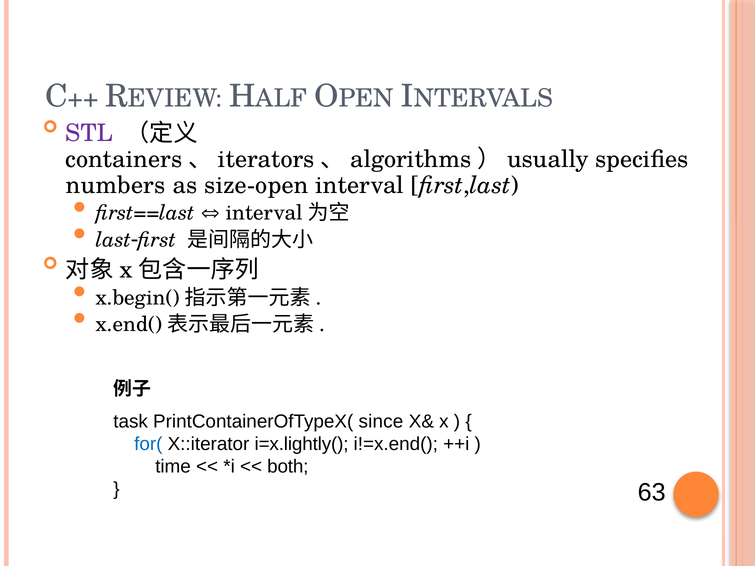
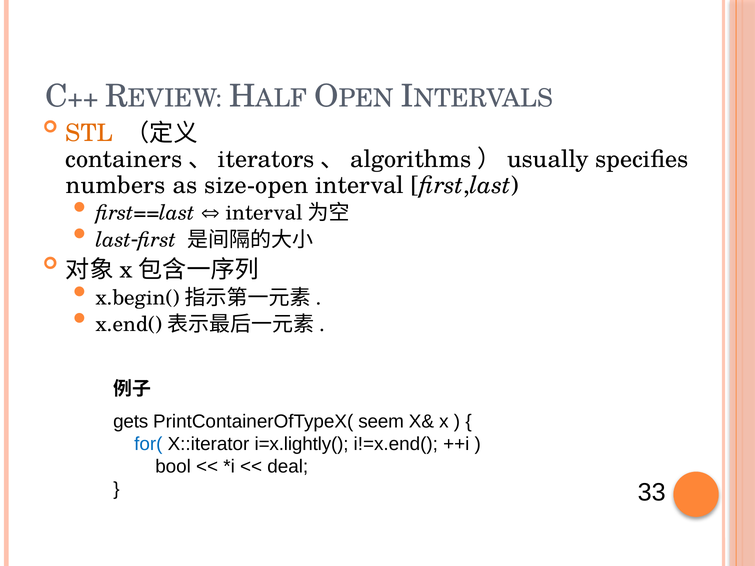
STL colour: purple -> orange (89, 133)
task: task -> gets (131, 421)
since: since -> seem (381, 421)
time: time -> bool (173, 467)
both: both -> deal (288, 467)
63: 63 -> 33 (652, 492)
